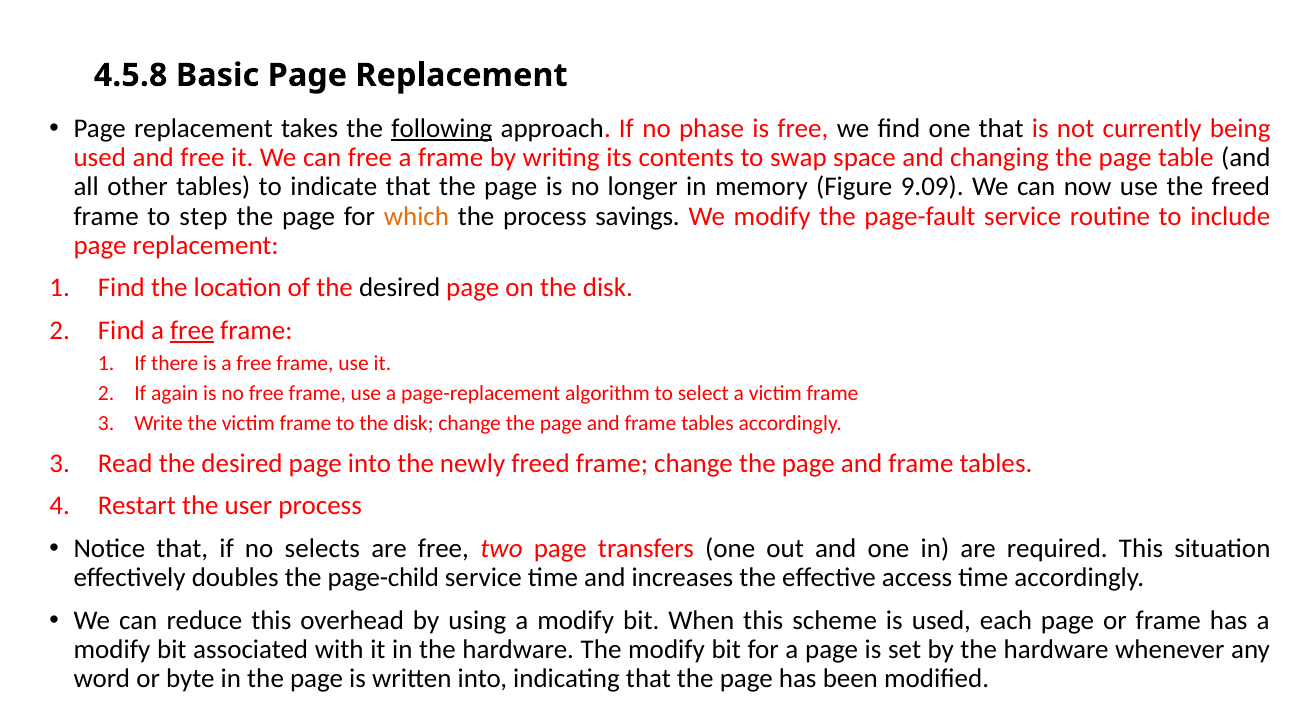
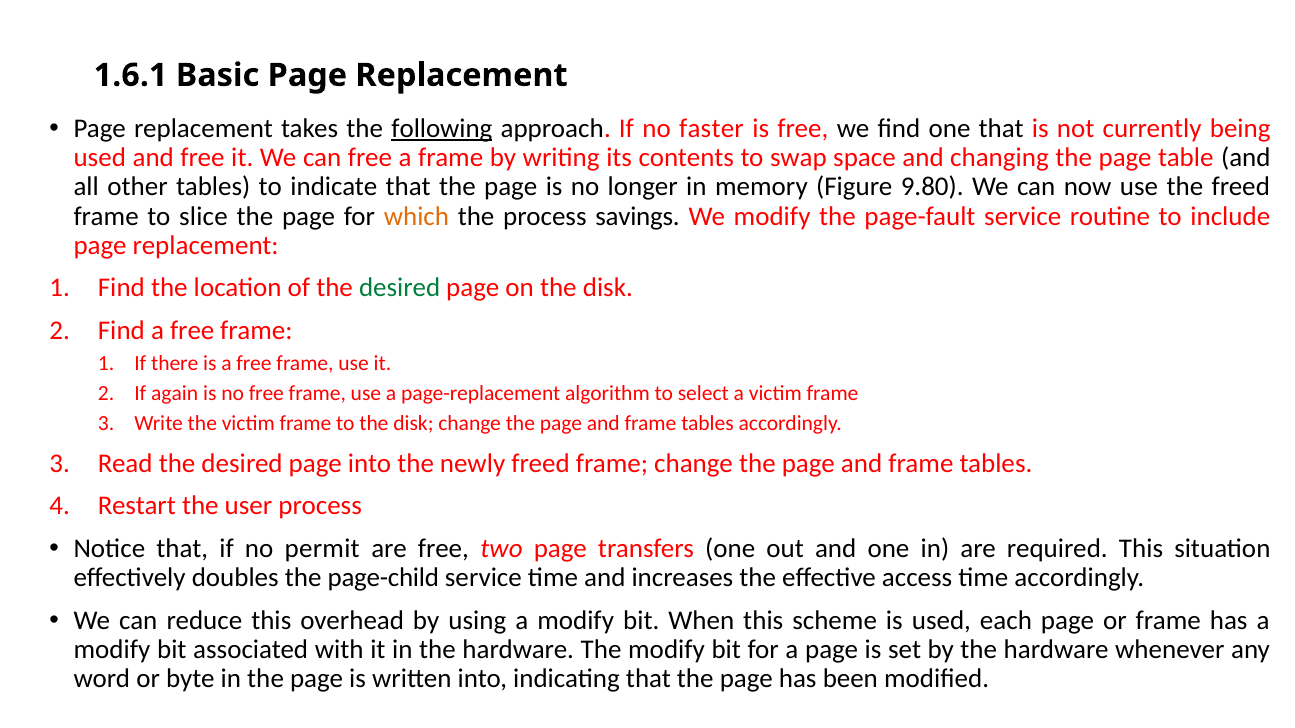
4.5.8: 4.5.8 -> 1.6.1 (131, 75)
phase: phase -> faster (711, 129)
9.09: 9.09 -> 9.80 (932, 187)
step: step -> slice (203, 216)
desired colour: black -> green (400, 288)
free underline: present -> none (192, 331)
selects: selects -> permit (322, 549)
